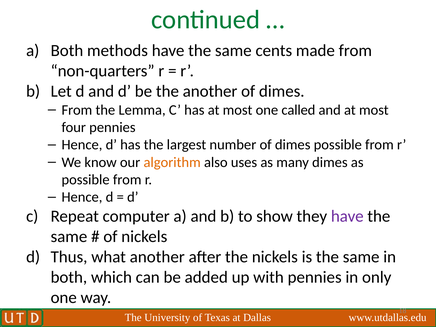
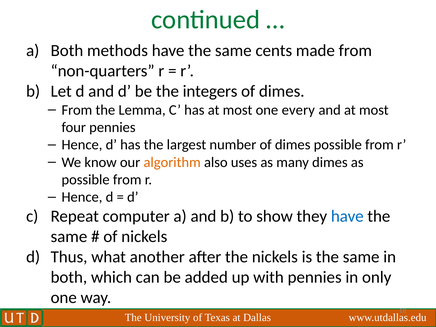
the another: another -> integers (210, 91)
called: called -> every (298, 110)
have colour: purple -> blue (347, 216)
